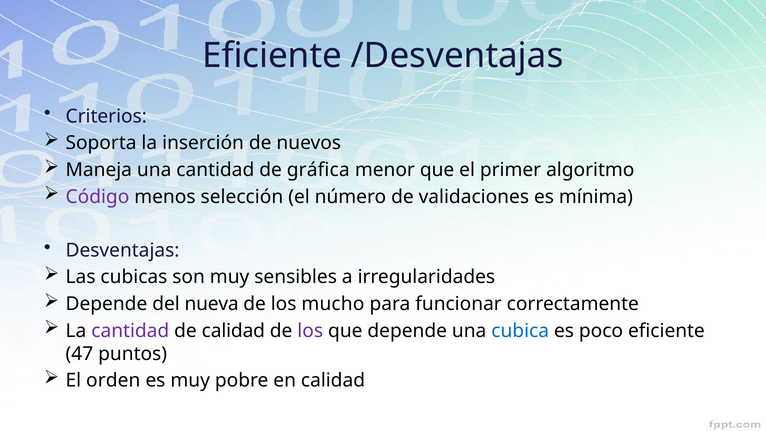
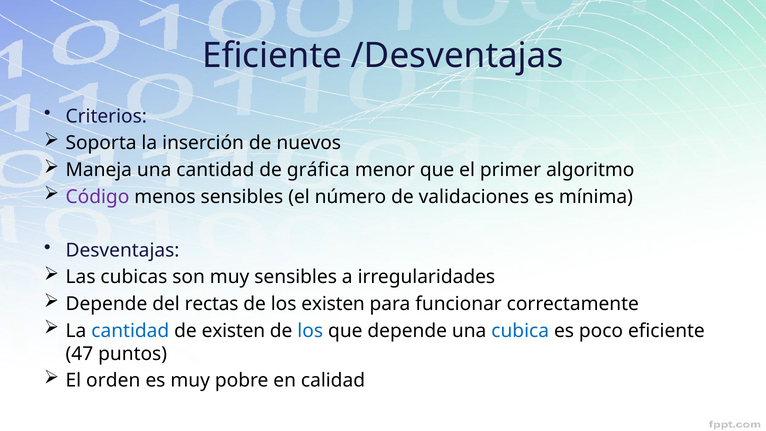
menos selección: selección -> sensibles (242, 197)
nueva: nueva -> rectas (212, 304)
los mucho: mucho -> existen (333, 304)
cantidad colour: purple -> blue (130, 331)
de calidad: calidad -> existen (233, 331)
los colour: purple -> blue (310, 331)
